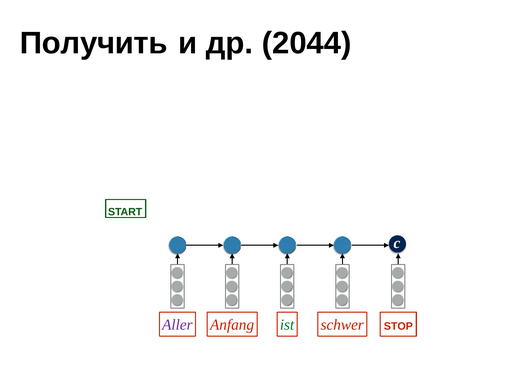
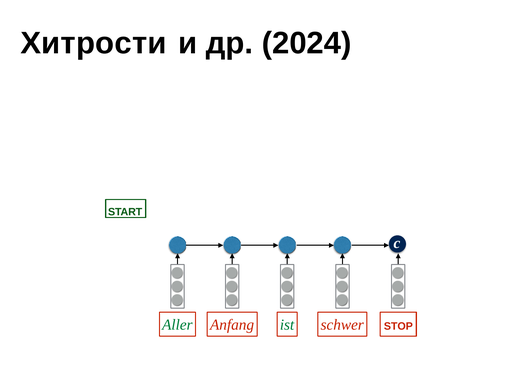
Получить: Получить -> Хитрости (93, 43)
2044: 2044 -> 2024 (307, 43)
Aller colour: purple -> green (177, 324)
